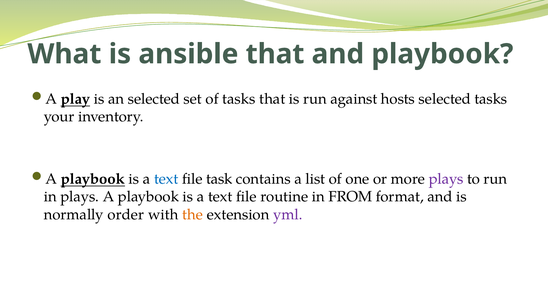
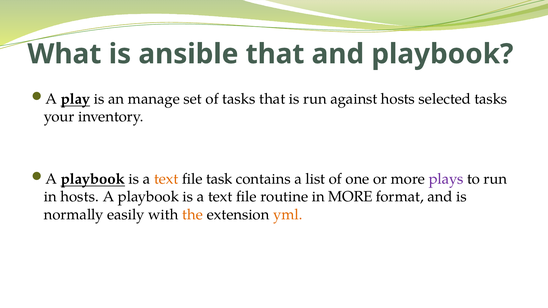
an selected: selected -> manage (154, 99)
text colour: blue -> orange (166, 179)
in plays: plays -> hosts (80, 197)
in FROM: FROM -> MORE (350, 197)
order: order -> easily (126, 215)
yml colour: purple -> orange (288, 215)
